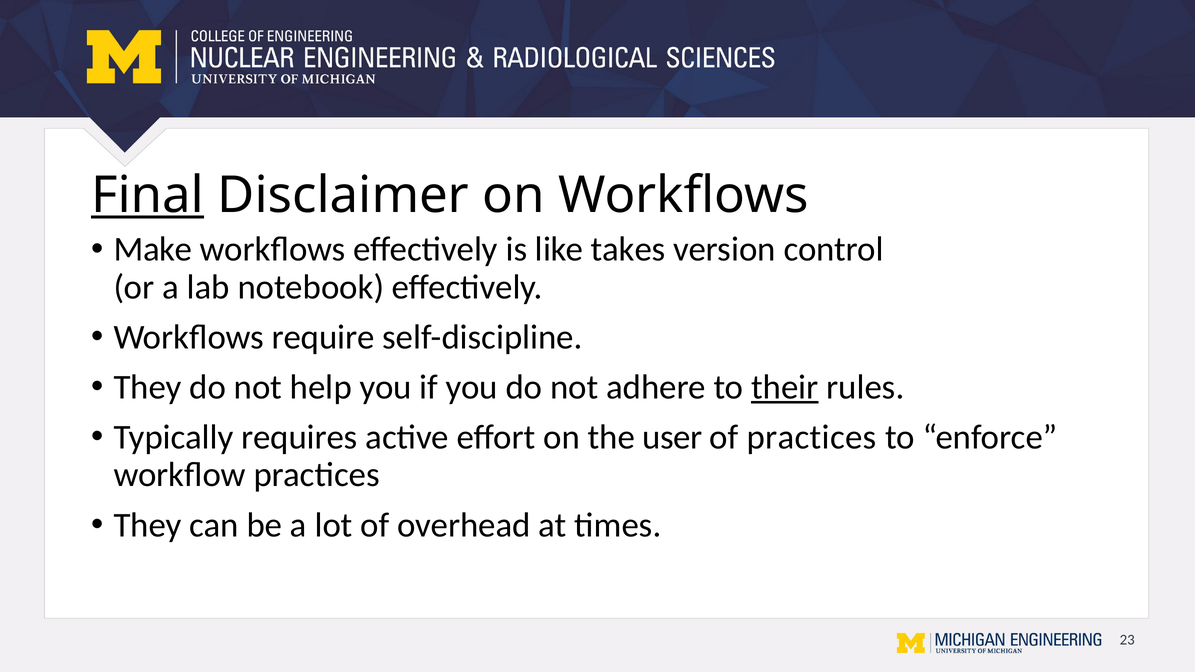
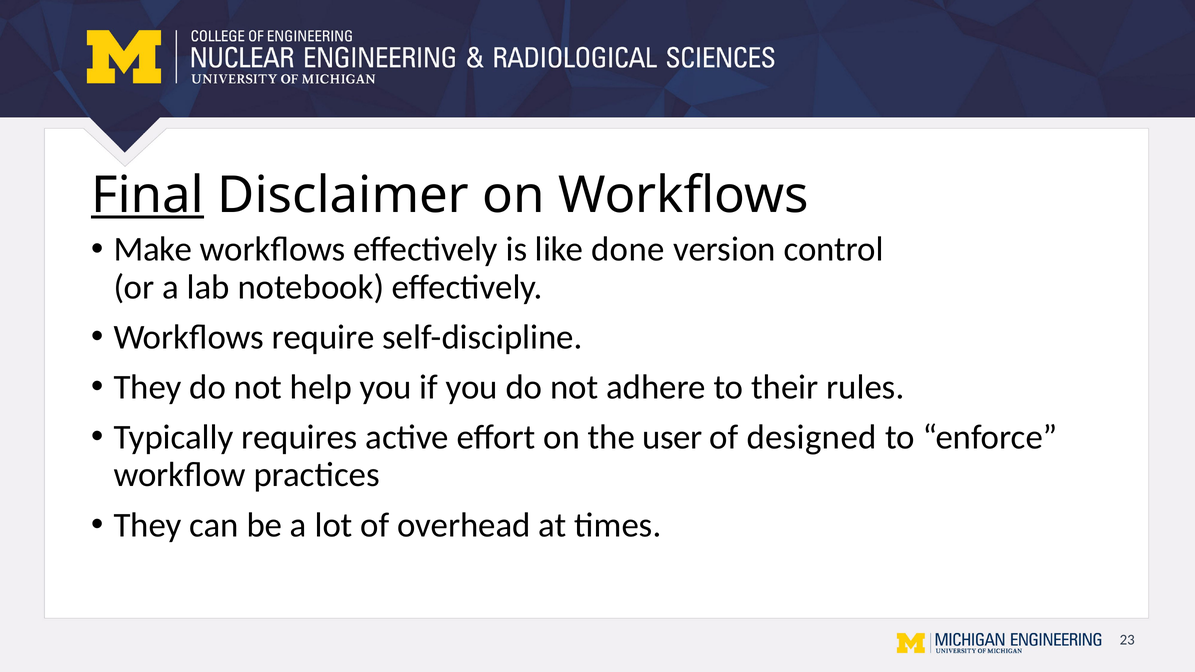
takes: takes -> done (628, 249)
their underline: present -> none (785, 387)
of practices: practices -> designed (812, 437)
